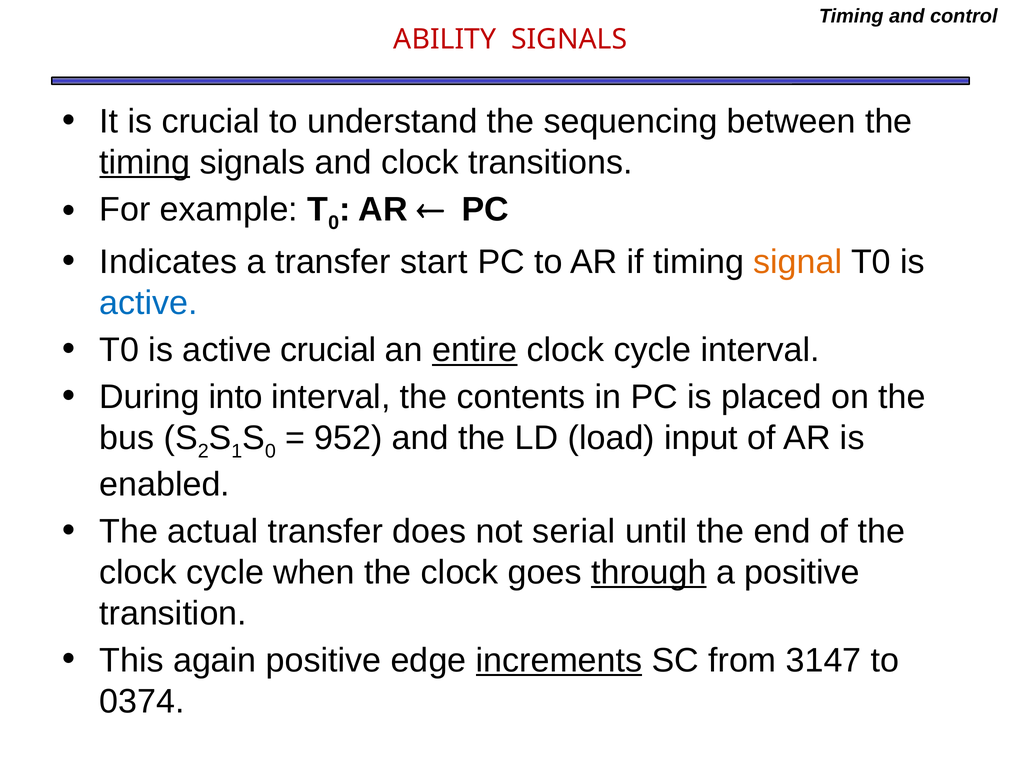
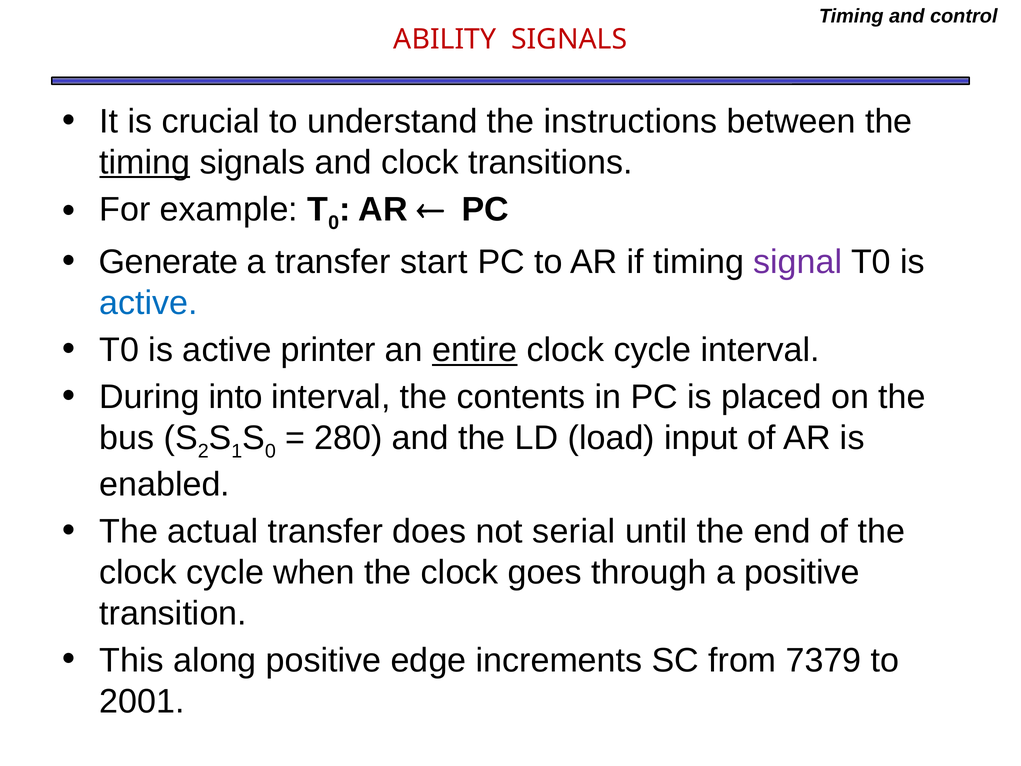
sequencing: sequencing -> instructions (631, 122)
Indicates: Indicates -> Generate (169, 262)
signal colour: orange -> purple (798, 262)
active crucial: crucial -> printer (328, 350)
952: 952 -> 280 (348, 438)
through underline: present -> none (649, 572)
again: again -> along (215, 660)
increments underline: present -> none (559, 660)
3147: 3147 -> 7379 (824, 660)
0374: 0374 -> 2001 (142, 701)
